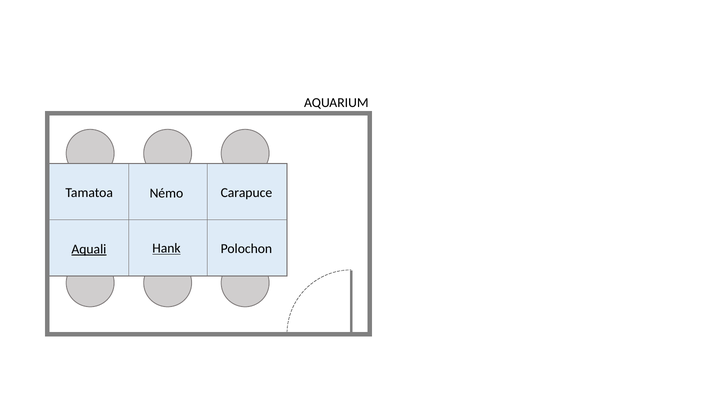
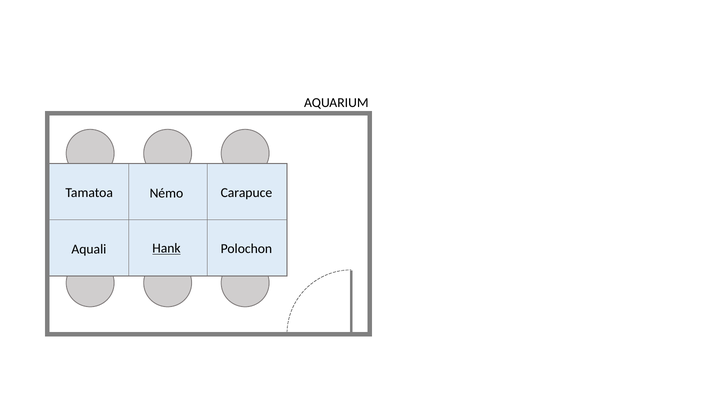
Aquali underline: present -> none (89, 249)
